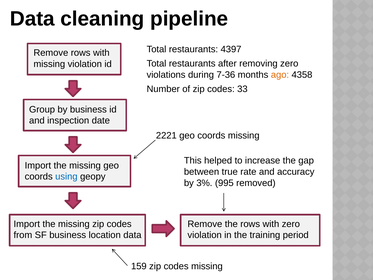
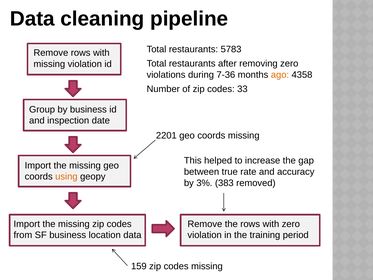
4397: 4397 -> 5783 (231, 49)
2221: 2221 -> 2201 (166, 136)
using colour: blue -> orange (66, 176)
995: 995 -> 383 (224, 183)
